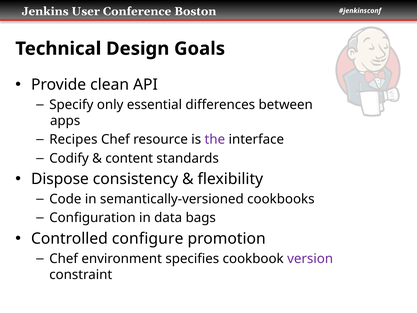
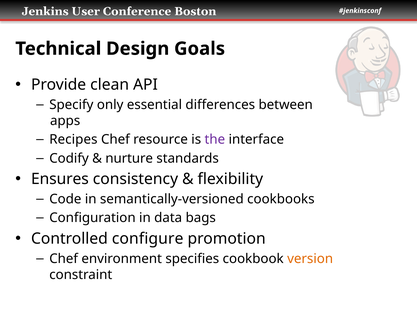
content: content -> nurture (129, 158)
Dispose: Dispose -> Ensures (60, 179)
version colour: purple -> orange (310, 258)
